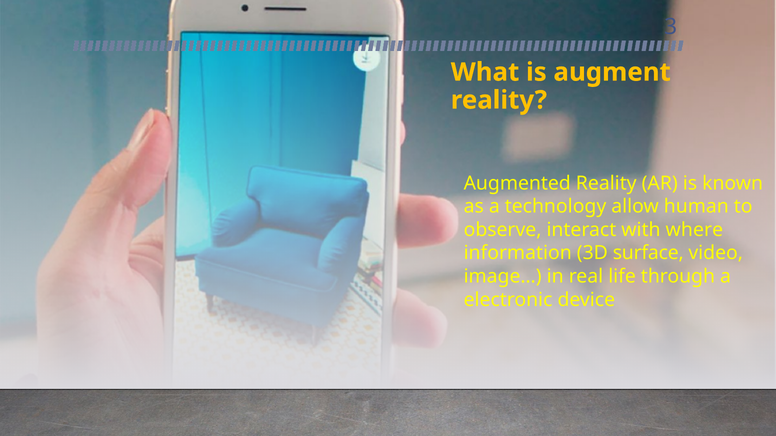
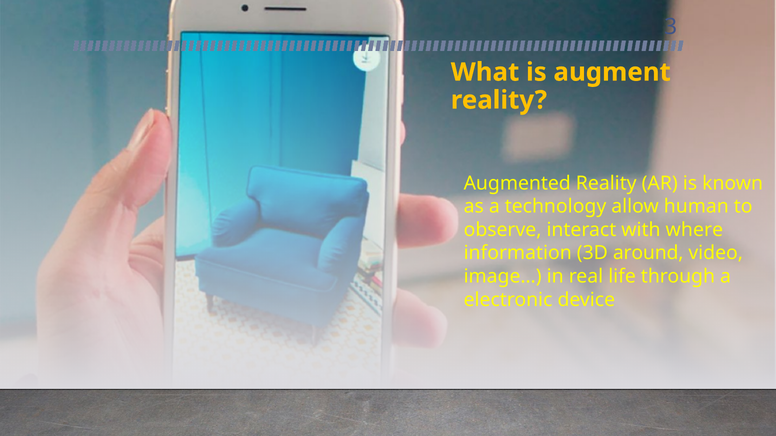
surface: surface -> around (648, 253)
